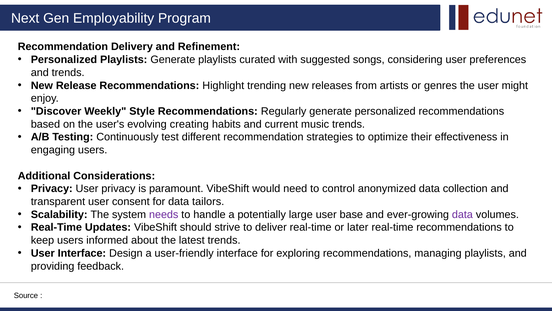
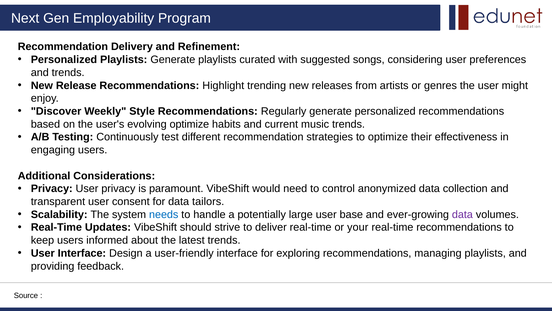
evolving creating: creating -> optimize (189, 124)
needs colour: purple -> blue (164, 214)
later: later -> your (358, 227)
